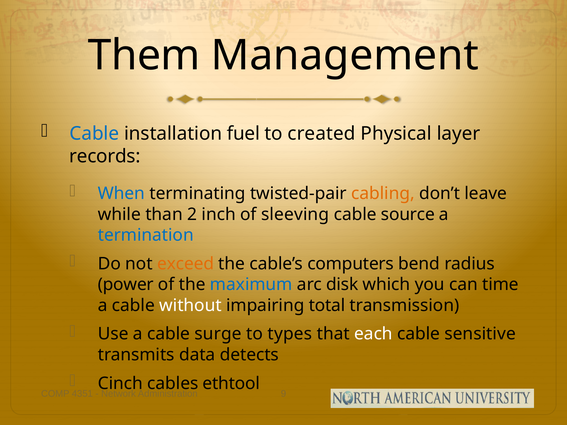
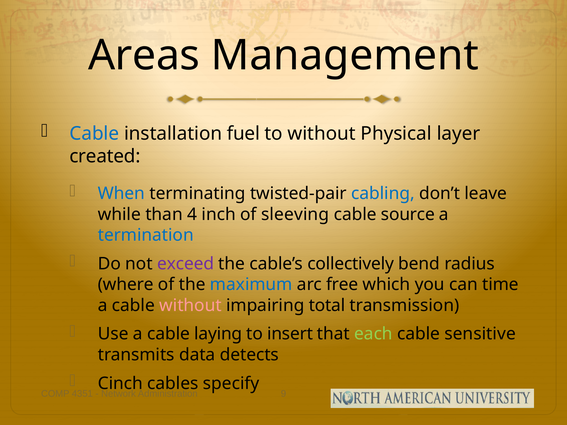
Them: Them -> Areas (144, 55)
to created: created -> without (322, 134)
records: records -> created (105, 156)
cabling colour: orange -> blue (383, 194)
2: 2 -> 4 (192, 214)
exceed colour: orange -> purple (186, 264)
computers: computers -> collectively (351, 264)
power: power -> where (126, 285)
disk: disk -> free (342, 285)
without colour: white -> pink (190, 305)
surge: surge -> laying (218, 334)
types: types -> insert (290, 334)
each colour: white -> light green (373, 334)
ethtool: ethtool -> specify (231, 384)
